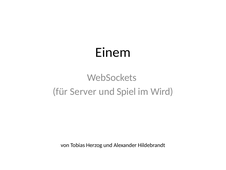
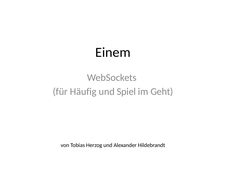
Server: Server -> Häufig (83, 91)
Wird: Wird -> Geht (162, 91)
